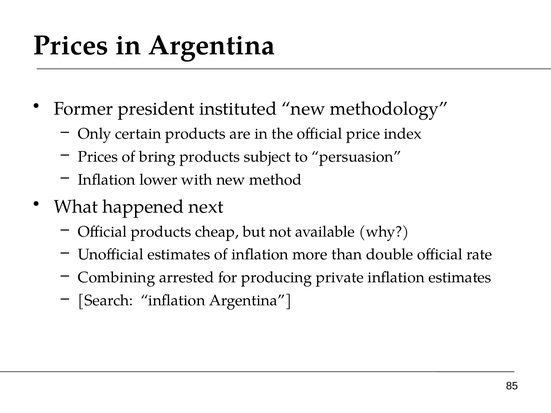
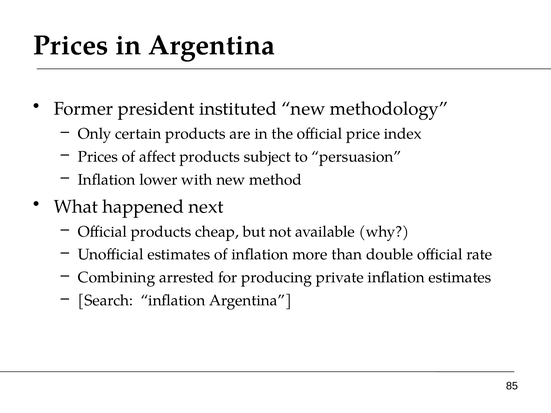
bring: bring -> affect (158, 157)
